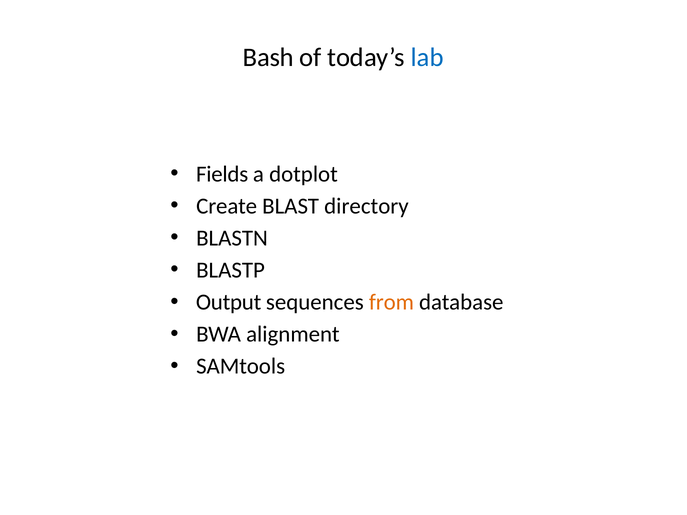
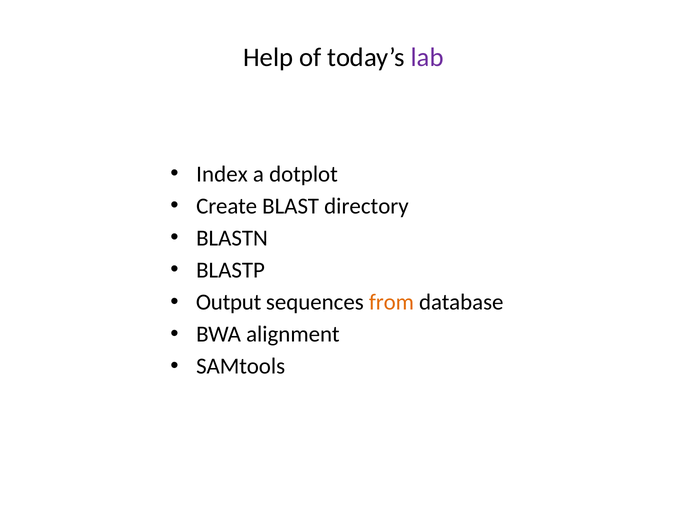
Bash: Bash -> Help (268, 57)
lab colour: blue -> purple (427, 57)
Fields: Fields -> Index (222, 174)
